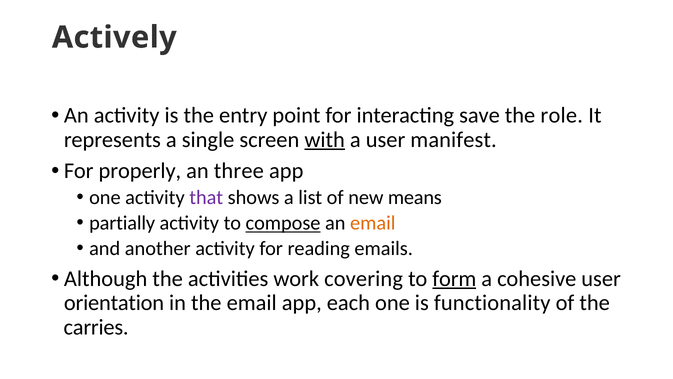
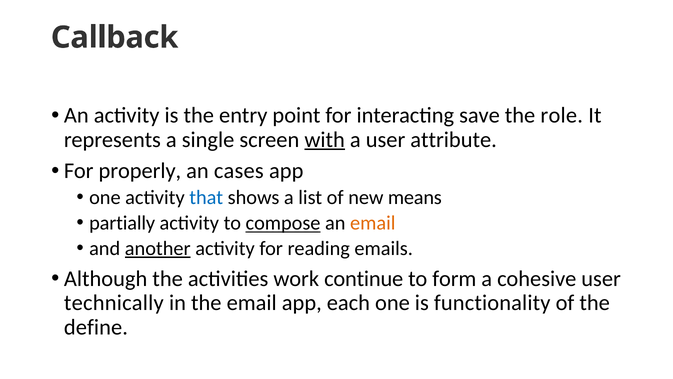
Actively: Actively -> Callback (115, 37)
manifest: manifest -> attribute (454, 140)
three: three -> cases (239, 171)
that colour: purple -> blue (206, 197)
another underline: none -> present (158, 248)
covering: covering -> continue (364, 278)
form underline: present -> none (454, 278)
orientation: orientation -> technically (114, 303)
carries: carries -> define (96, 327)
